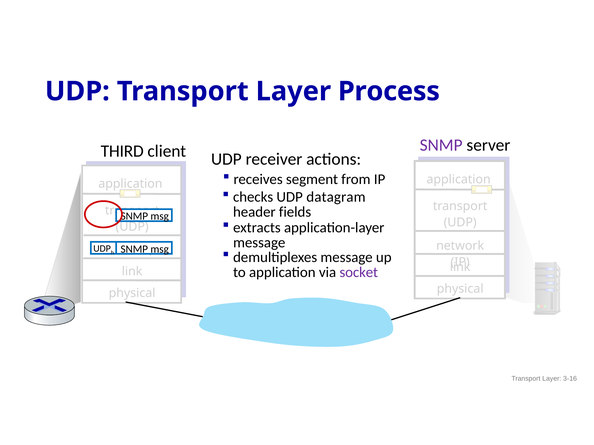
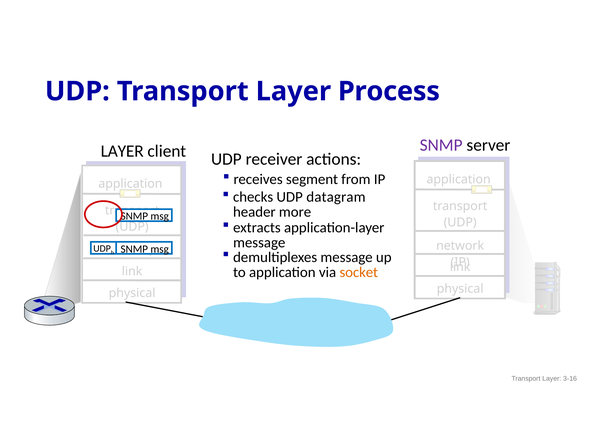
THIRD: THIRD -> LAYER (122, 151)
fields: fields -> more (295, 212)
socket colour: purple -> orange (359, 273)
